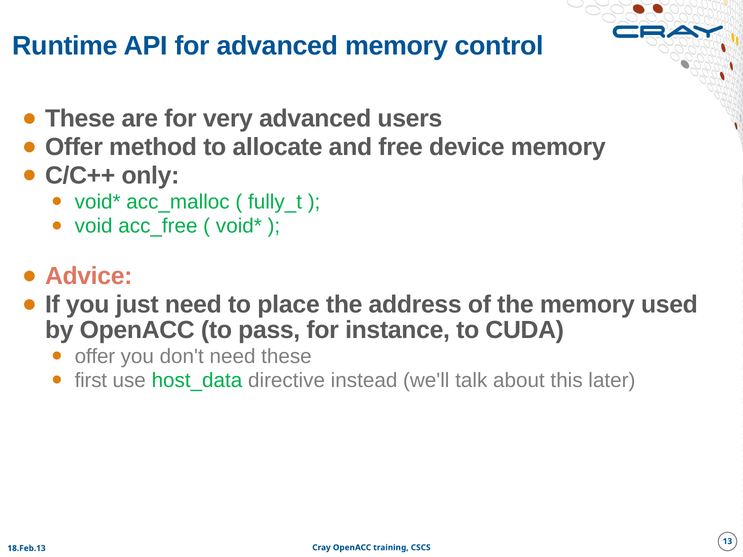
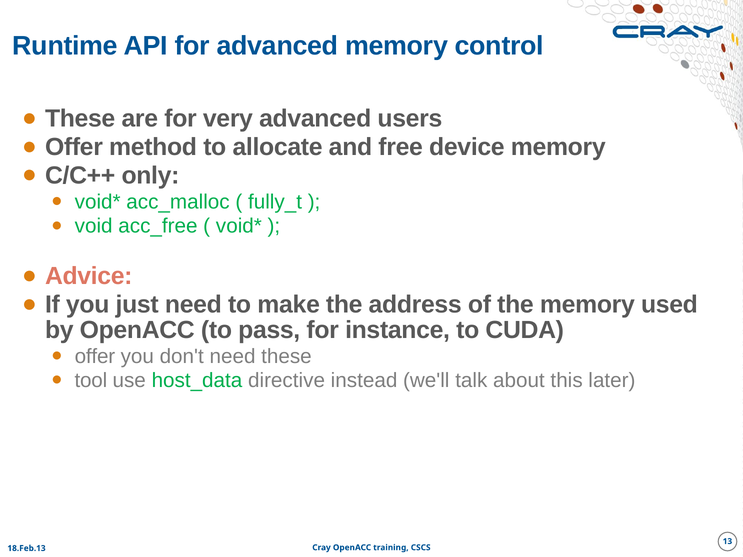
place: place -> make (289, 305)
first: first -> tool (91, 381)
